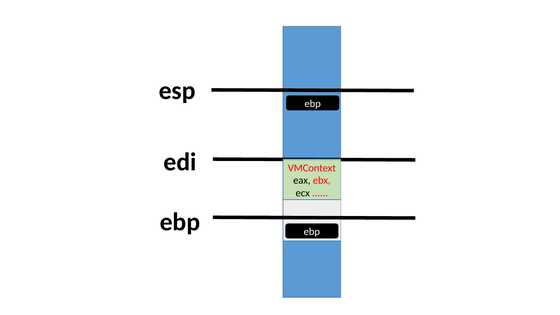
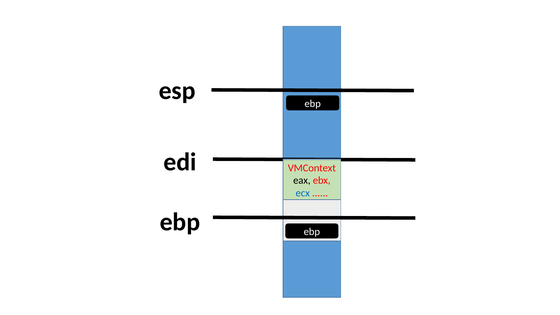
ecx colour: black -> blue (303, 193)
